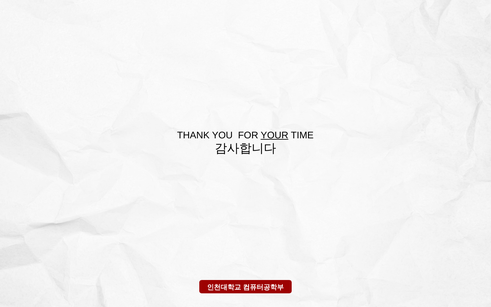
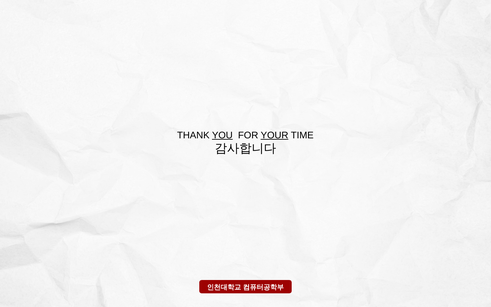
YOU underline: none -> present (222, 135)
